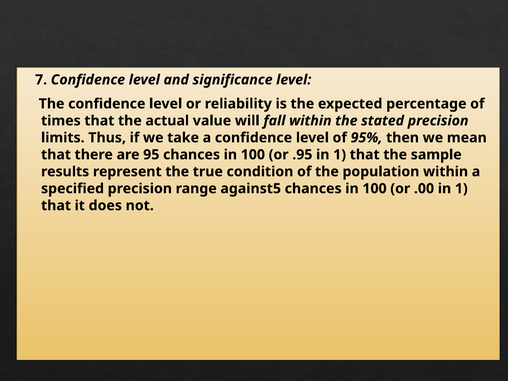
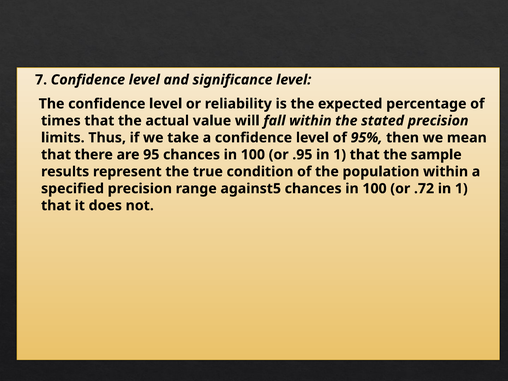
.00: .00 -> .72 (424, 189)
